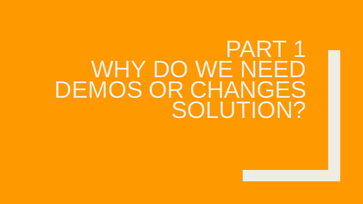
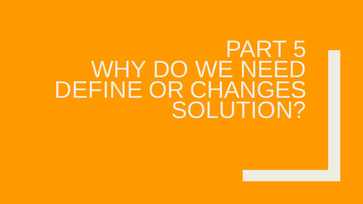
1: 1 -> 5 (300, 49)
DEMOS: DEMOS -> DEFINE (99, 90)
